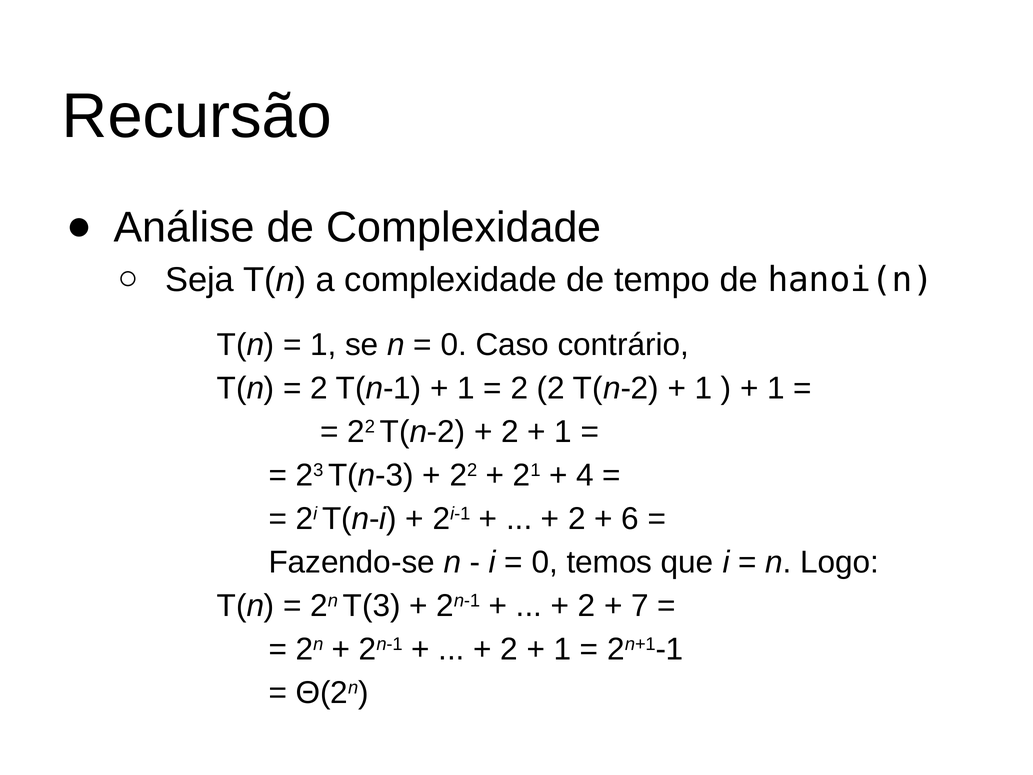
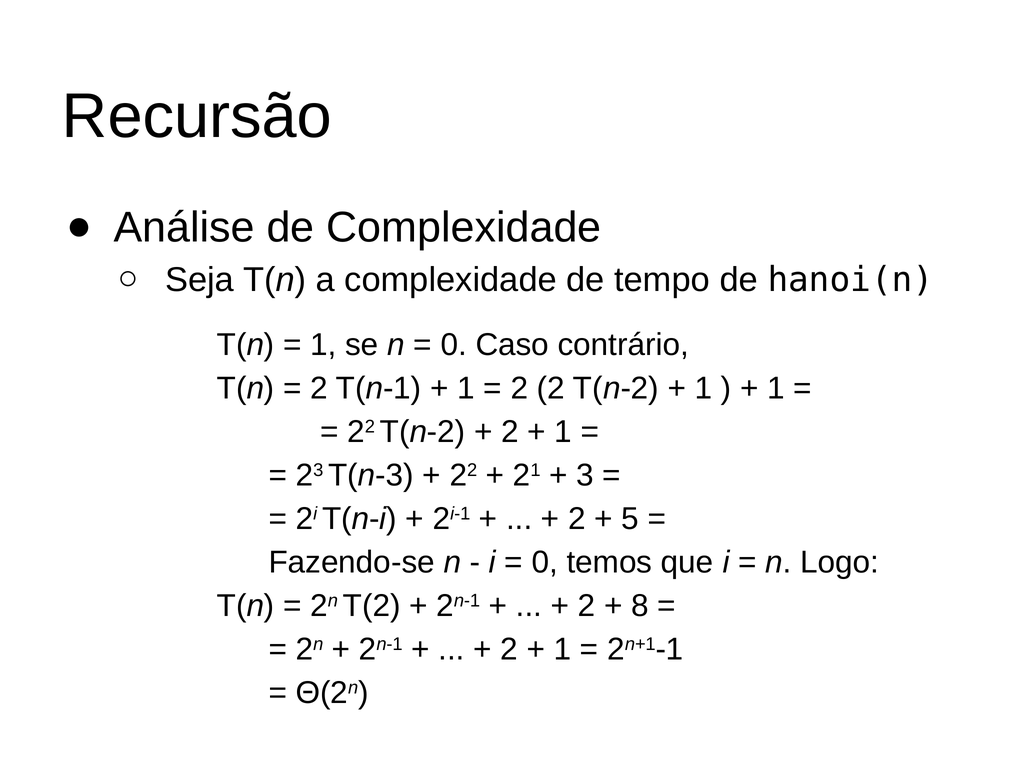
4: 4 -> 3 (585, 475)
6: 6 -> 5 (630, 519)
T(3: T(3 -> T(2 (372, 606)
7: 7 -> 8 (640, 606)
